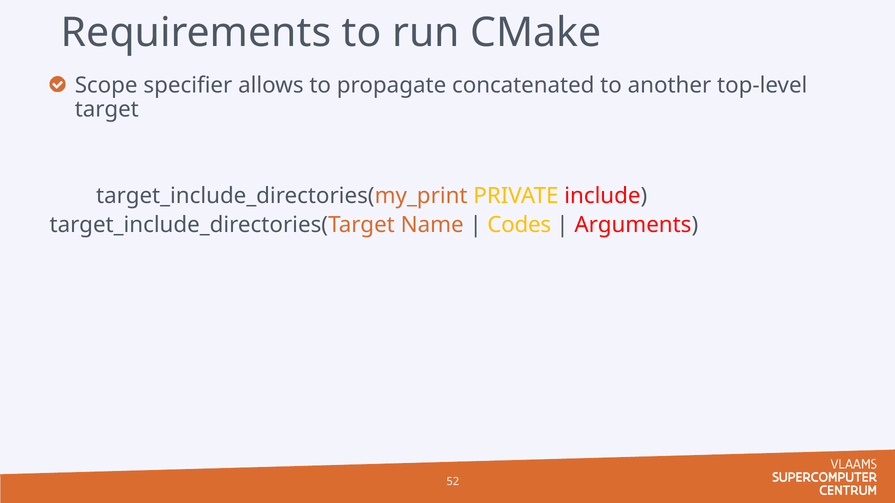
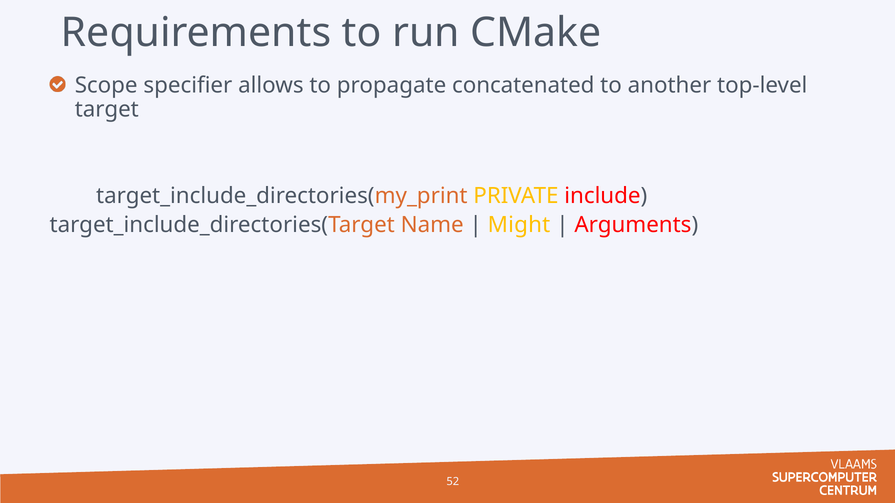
Codes: Codes -> Might (519, 225)
